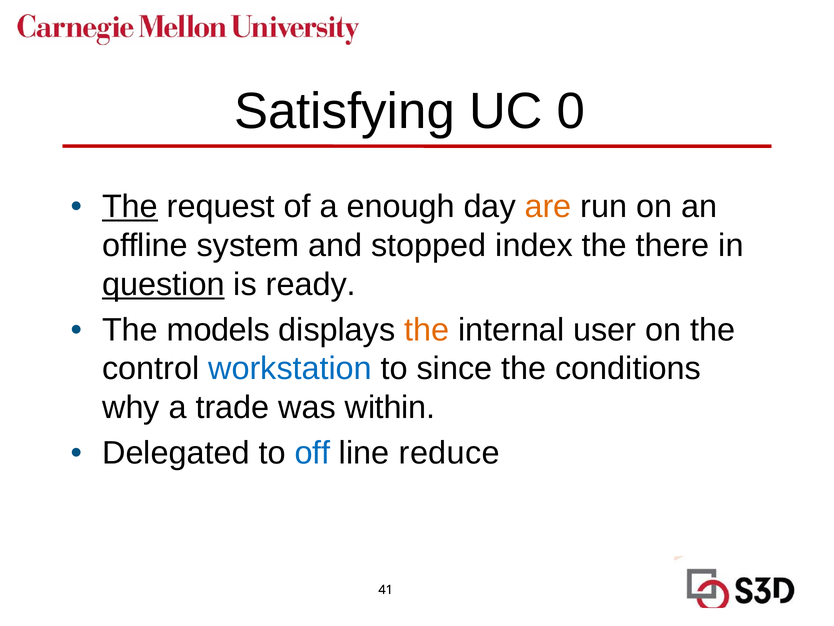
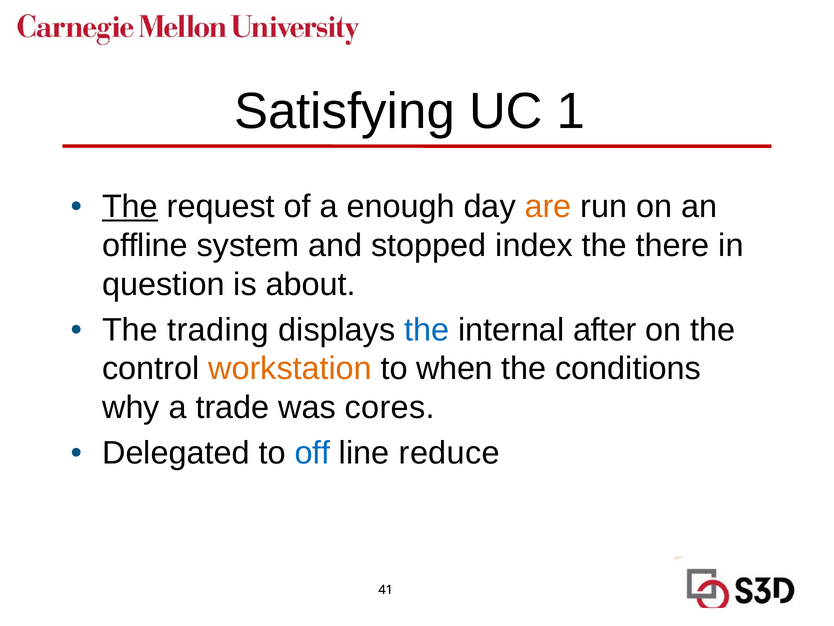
0: 0 -> 1 (571, 111)
question underline: present -> none (163, 284)
ready: ready -> about (311, 284)
models: models -> trading (218, 330)
the colour: orange -> blue (427, 330)
user: user -> after (605, 330)
workstation colour: blue -> orange (290, 368)
since: since -> when (455, 368)
within: within -> cores (390, 407)
